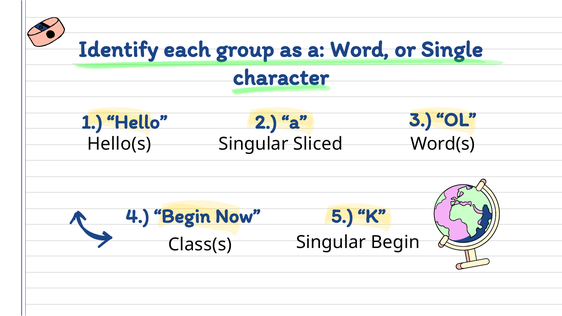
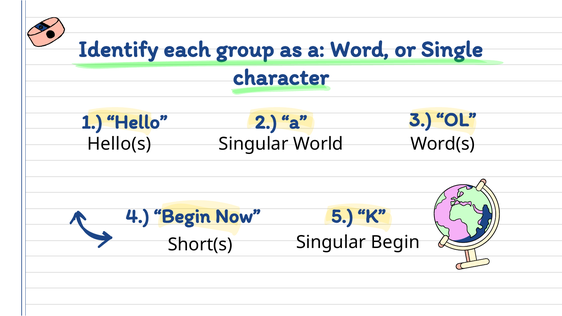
Sliced: Sliced -> World (318, 144)
Class(s: Class(s -> Short(s (200, 245)
